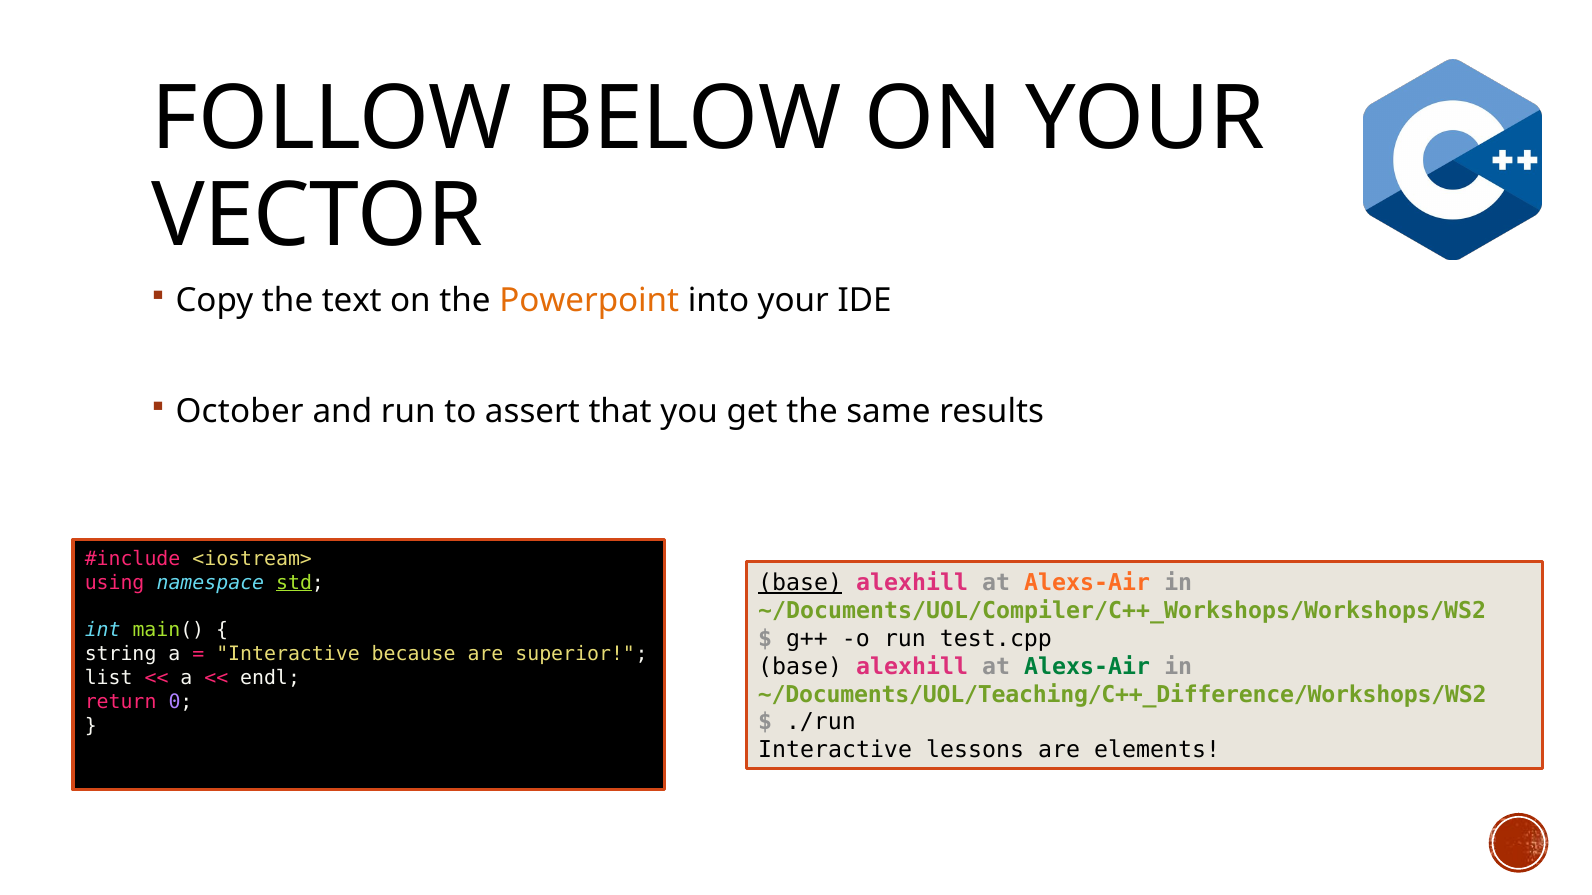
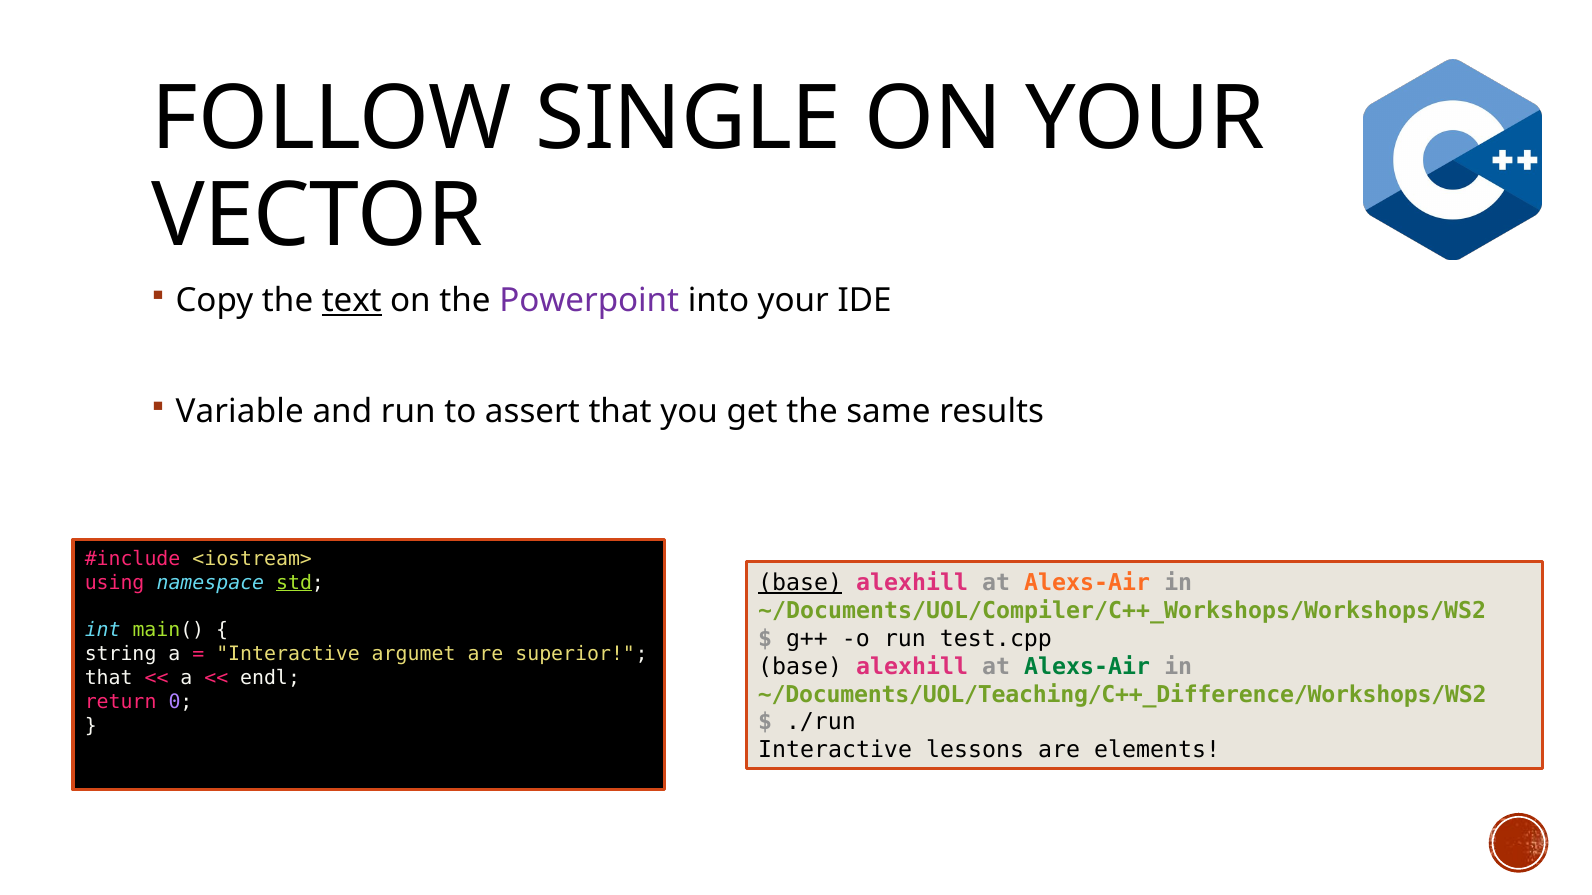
BELOW: BELOW -> SINGLE (689, 119)
text underline: none -> present (352, 301)
Powerpoint colour: orange -> purple (589, 301)
October: October -> Variable (240, 412)
because: because -> argumet (414, 654)
list: list -> that (109, 678)
